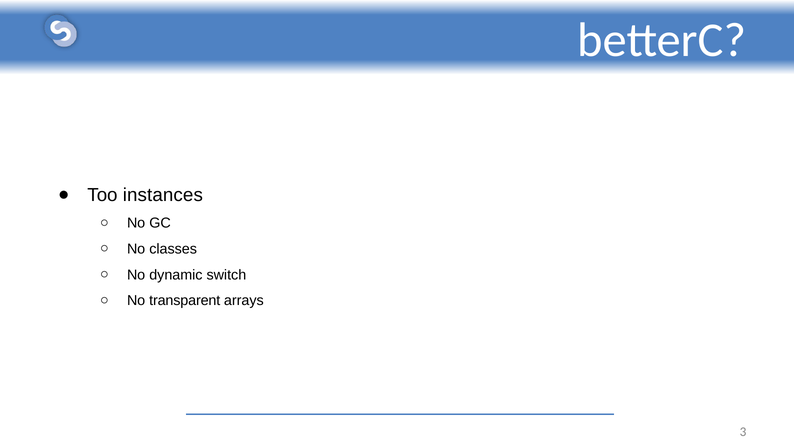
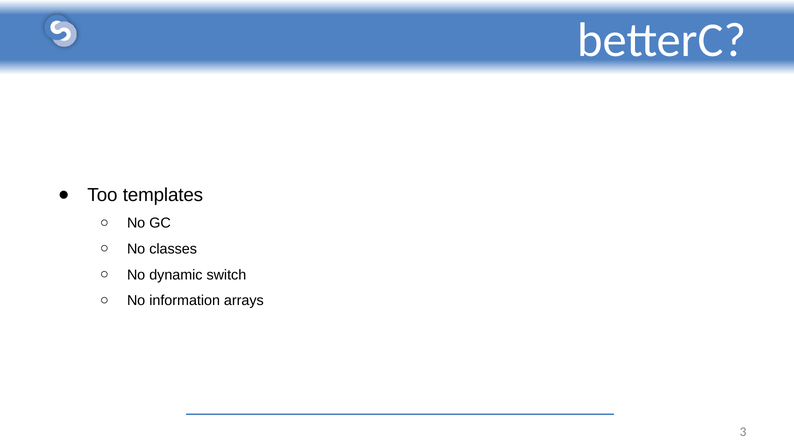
instances: instances -> templates (163, 195)
transparent: transparent -> information (185, 300)
